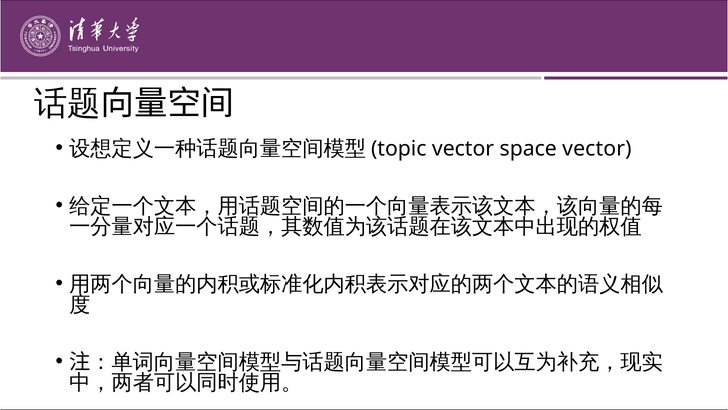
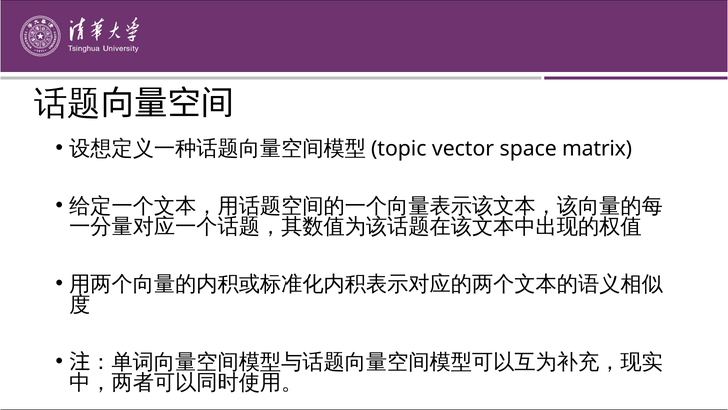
space vector: vector -> matrix (597, 149)
